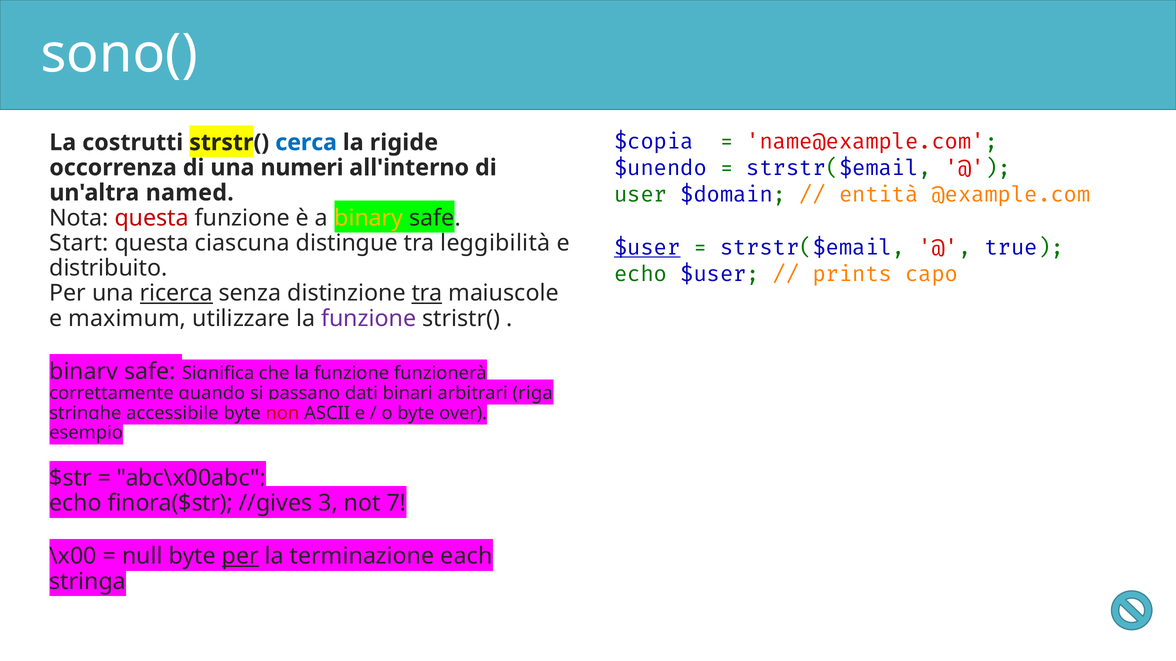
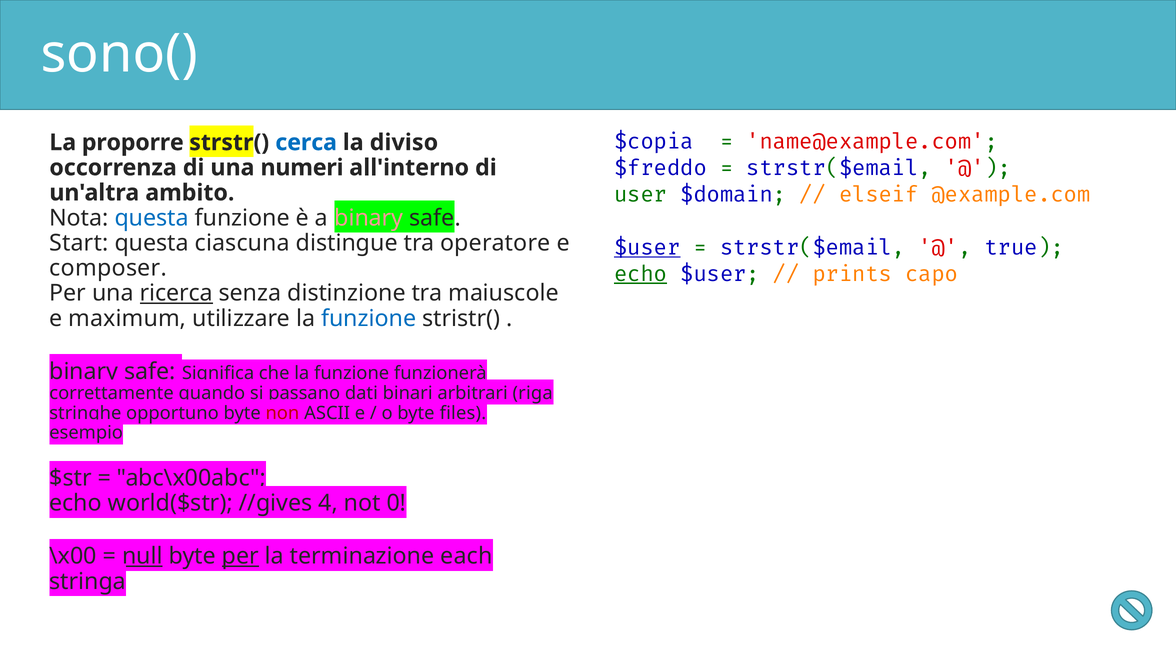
costrutti: costrutti -> proporre (133, 143)
rigide: rigide -> diviso (404, 143)
$unendo: $unendo -> $freddo (660, 168)
entità: entità -> elseif (879, 195)
named: named -> ambito (190, 193)
questa colour: red -> blue (152, 218)
binary colour: yellow -> pink (369, 218)
leggibilità: leggibilità -> operatore (495, 243)
distribuito: distribuito -> composer (108, 268)
echo underline: none -> present (641, 274)
tra underline: present -> none (427, 293)
funzione colour: purple -> blue (369, 319)
accessibile: accessibile -> opportuno (172, 413)
over: over -> files (463, 413)
finora($str: finora($str -> world($str (170, 504)
3: 3 -> 4 (328, 504)
7: 7 -> 0 (396, 504)
null underline: none -> present (142, 557)
